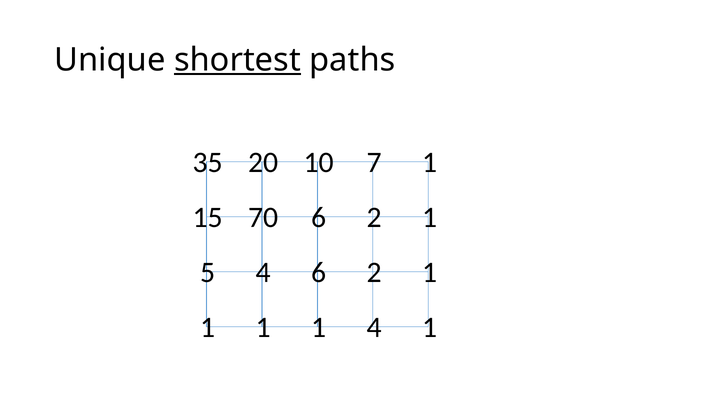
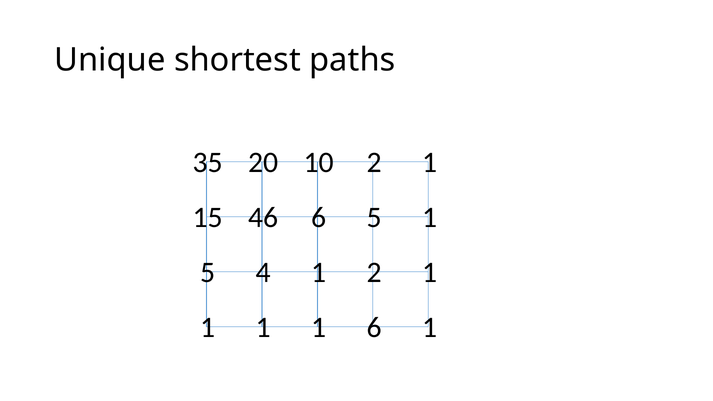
shortest underline: present -> none (237, 60)
10 7: 7 -> 2 (374, 162)
70: 70 -> 46 (263, 217)
2: 2 -> 5 (374, 217)
4 6: 6 -> 1 (319, 272)
1 4: 4 -> 6 (374, 327)
